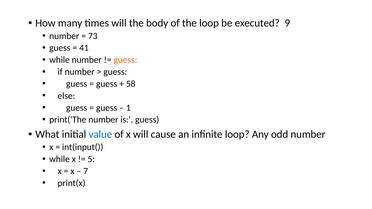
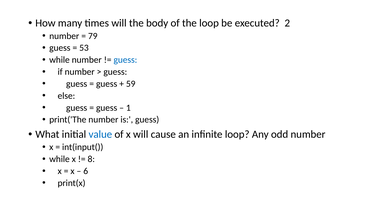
9: 9 -> 2 (287, 23)
73: 73 -> 79 (93, 36)
41: 41 -> 53 (84, 48)
guess colour: orange -> blue (125, 60)
58: 58 -> 59 (131, 84)
5: 5 -> 8 (91, 159)
7: 7 -> 6 (86, 171)
